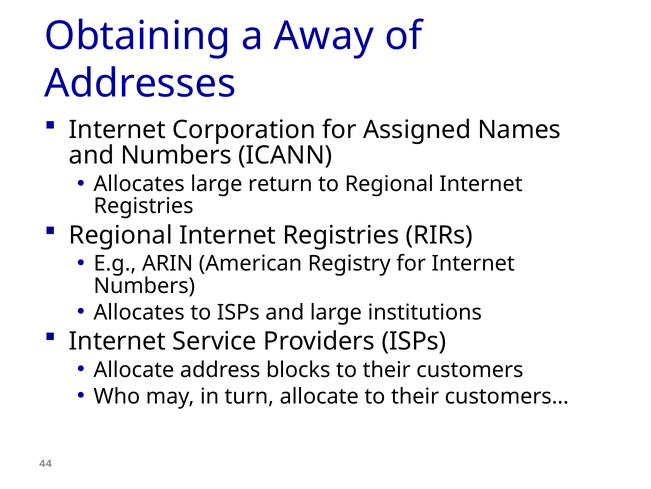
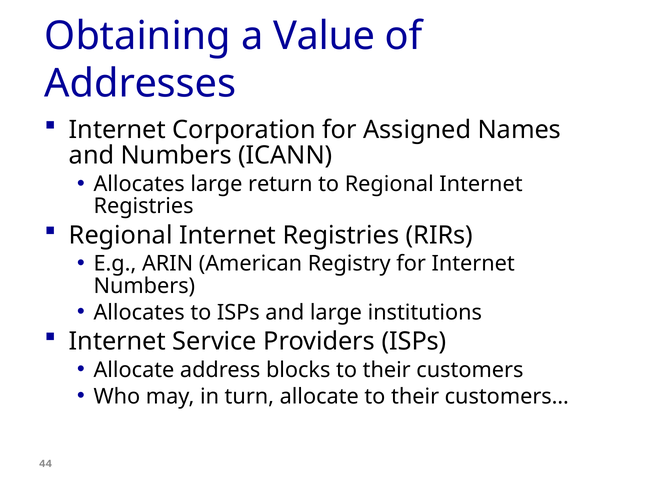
Away: Away -> Value (324, 36)
